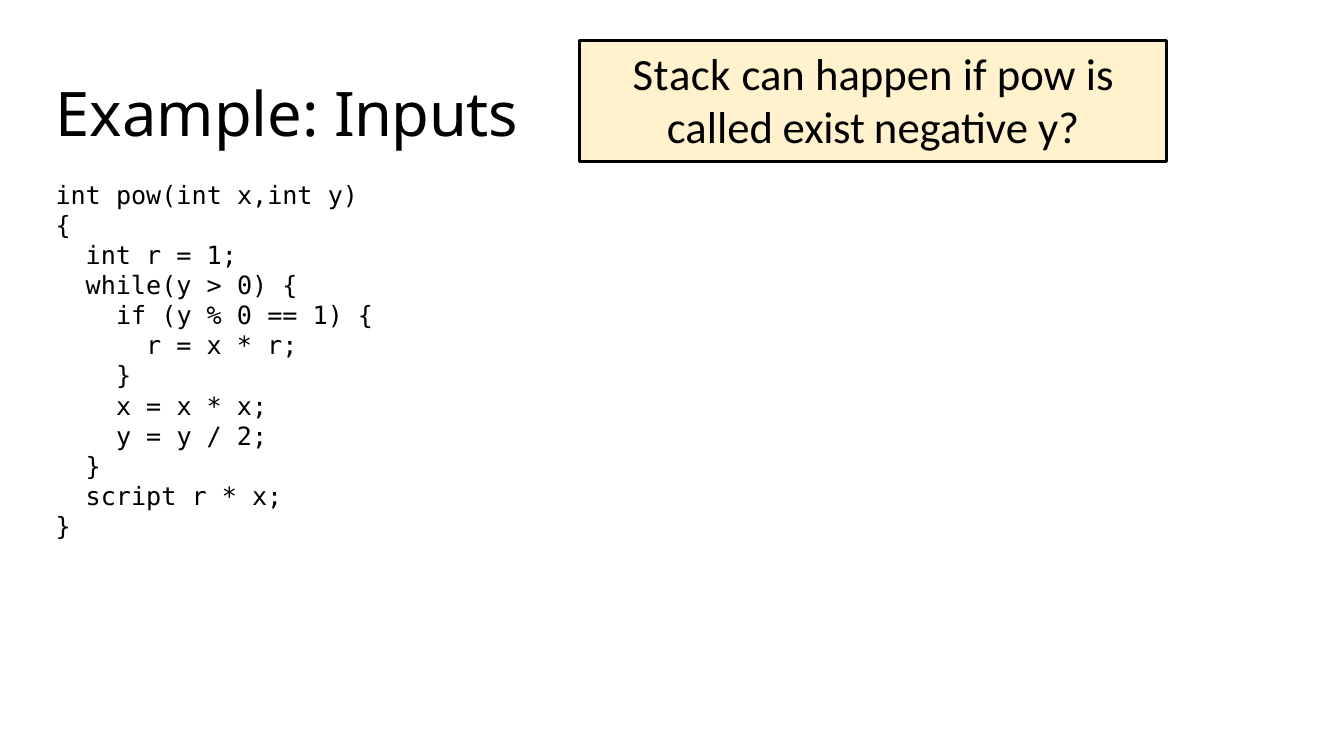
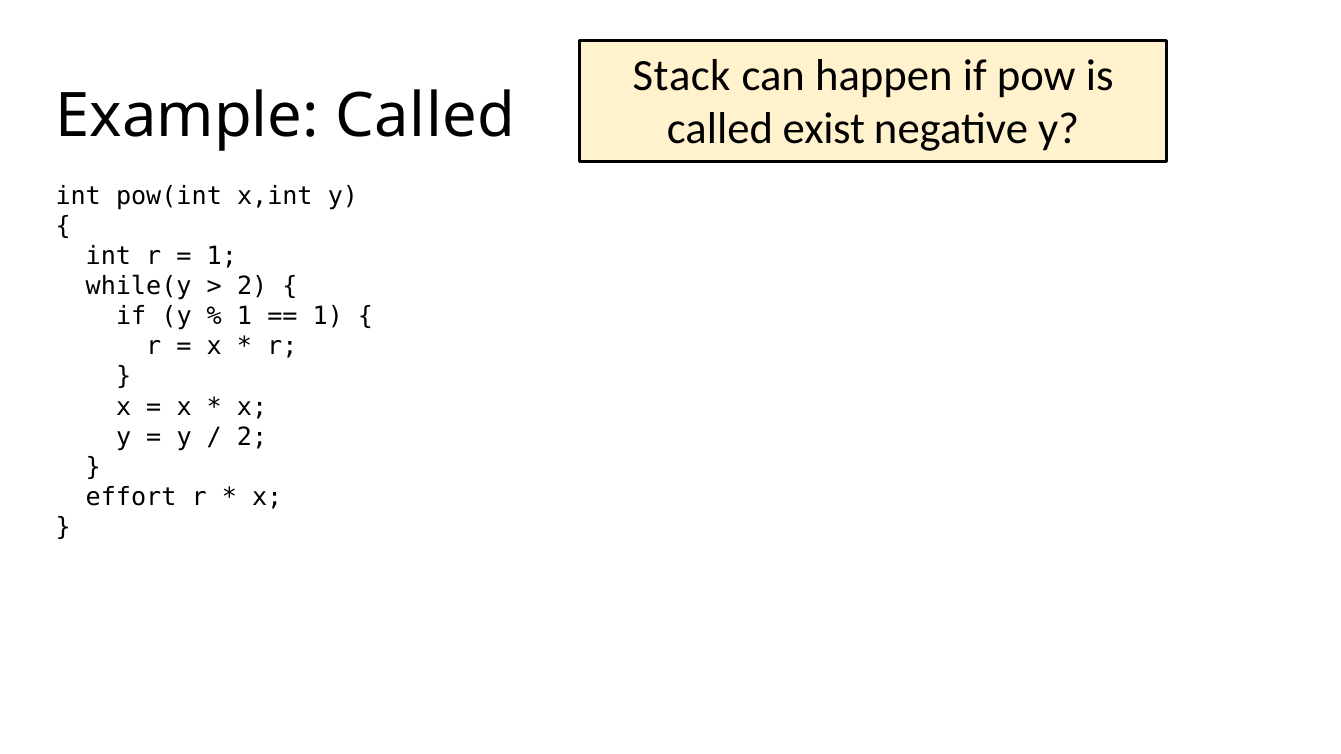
Example Inputs: Inputs -> Called (425, 116)
0: 0 -> 2 (252, 286)
0: 0 -> 1 (245, 317)
script: script -> effort (131, 498)
